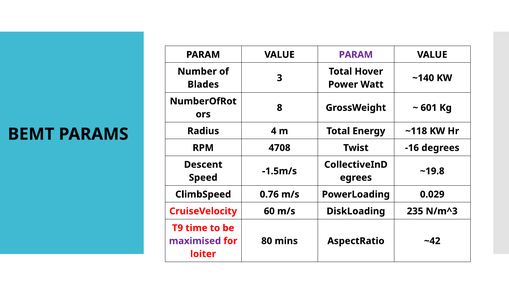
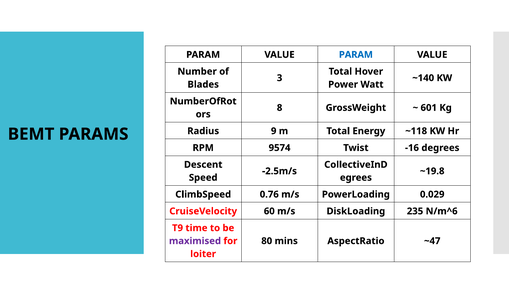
PARAM colour: purple -> blue (356, 55)
4: 4 -> 9 (274, 131)
4708: 4708 -> 9574 (280, 148)
-1.5m/s: -1.5m/s -> -2.5m/s (280, 171)
N/m^3: N/m^3 -> N/m^6 (442, 211)
~42: ~42 -> ~47 (432, 241)
